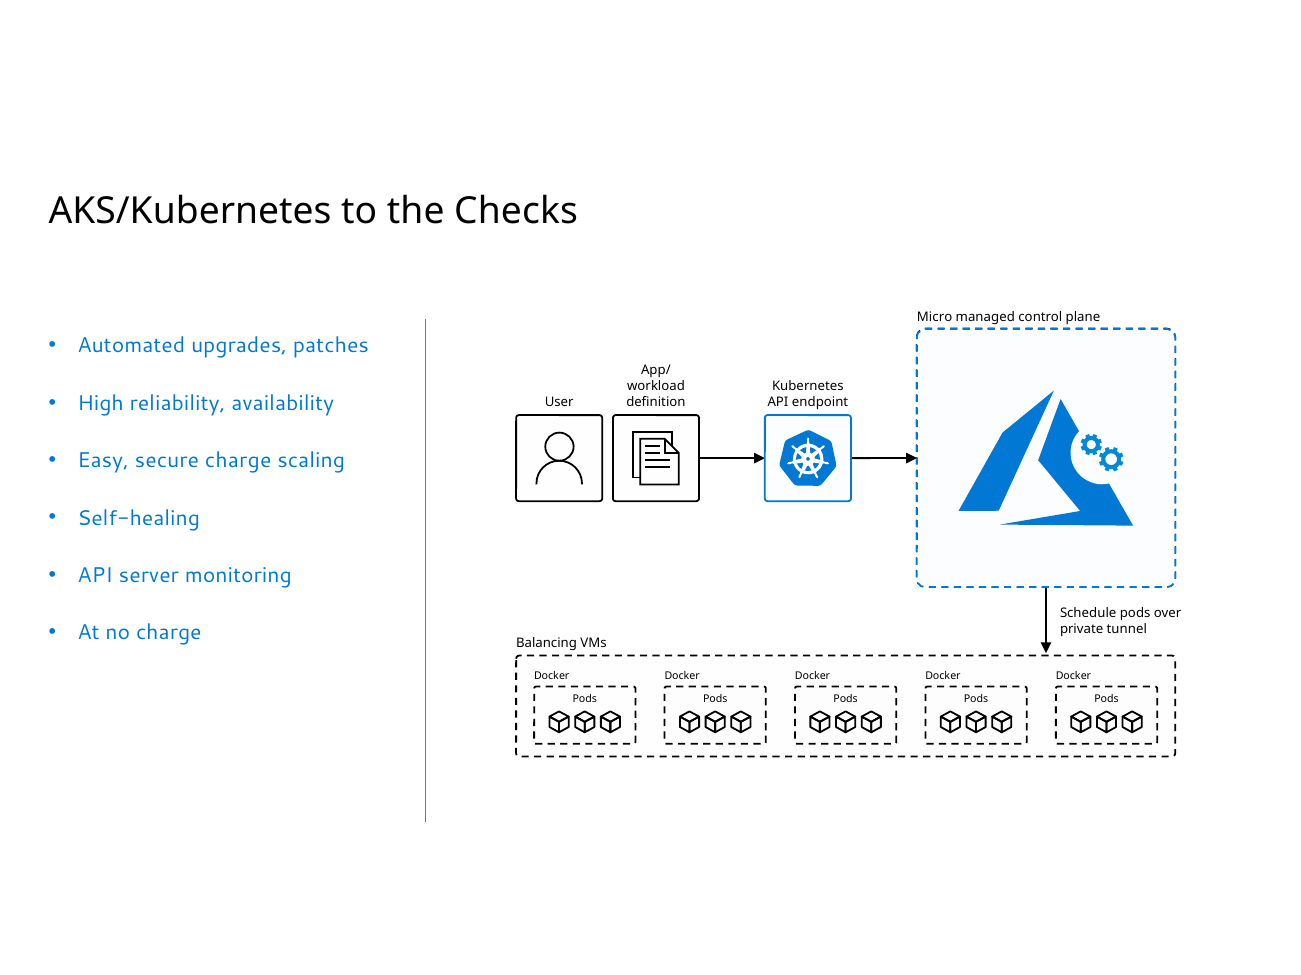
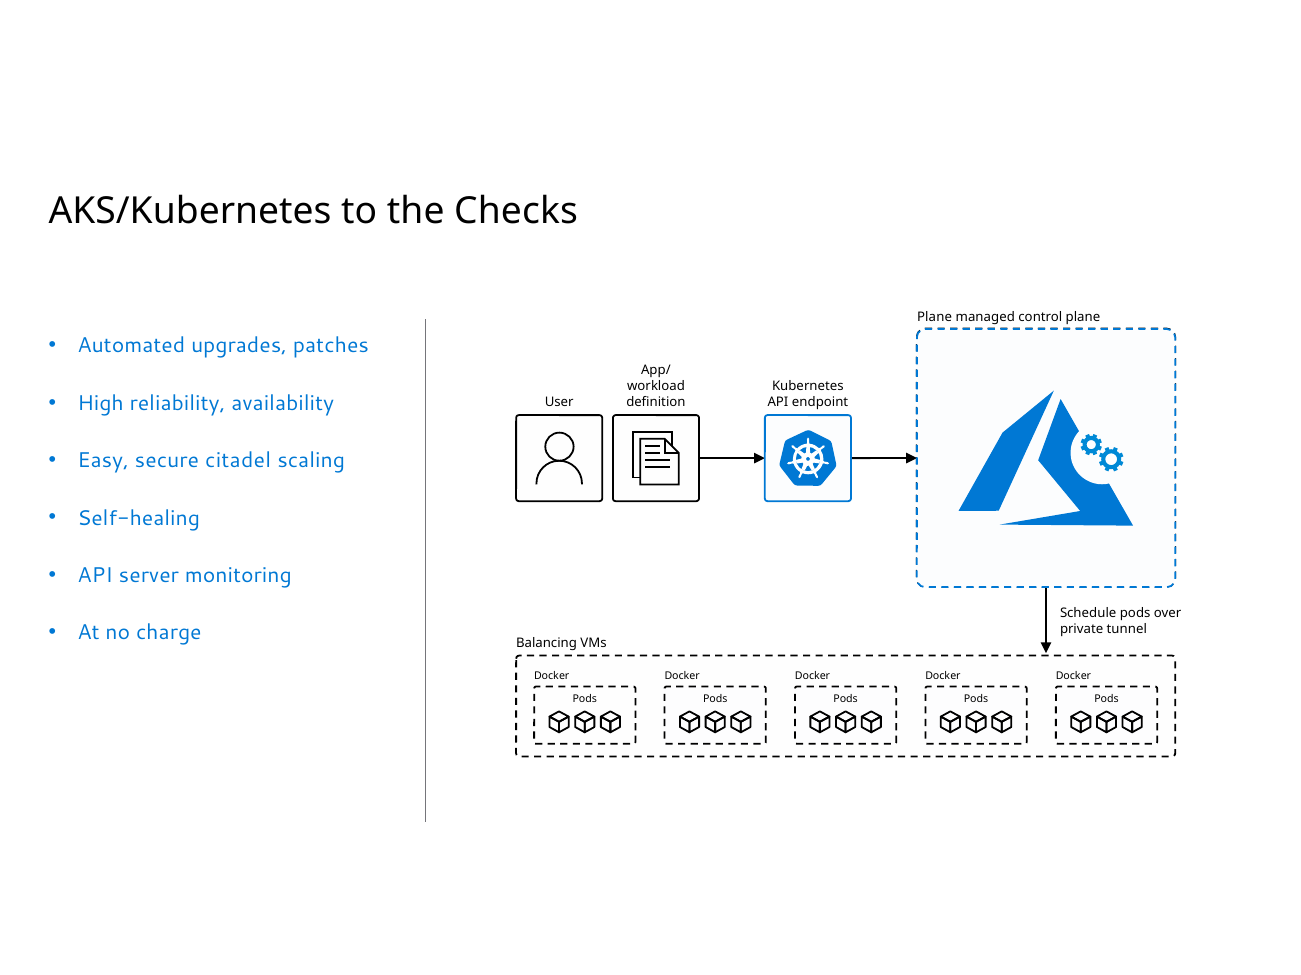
Micro: Micro -> Plane (935, 317)
secure charge: charge -> citadel (238, 461)
